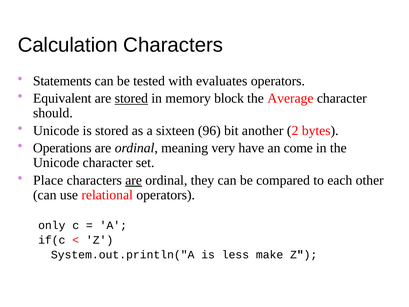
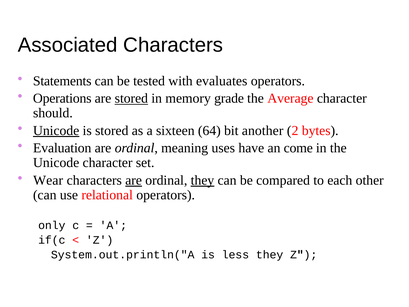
Calculation: Calculation -> Associated (68, 45)
Equivalent: Equivalent -> Operations (62, 98)
block: block -> grade (229, 98)
Unicode underline: none -> present (56, 131)
96: 96 -> 64 (209, 131)
Operations: Operations -> Evaluation (62, 148)
very: very -> uses (223, 148)
Place: Place -> Wear (48, 180)
they underline: none -> present (202, 180)
less make: make -> they (270, 254)
